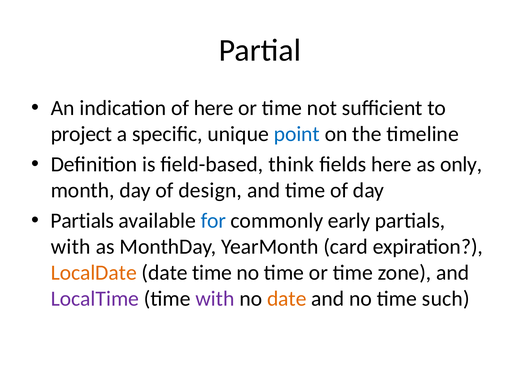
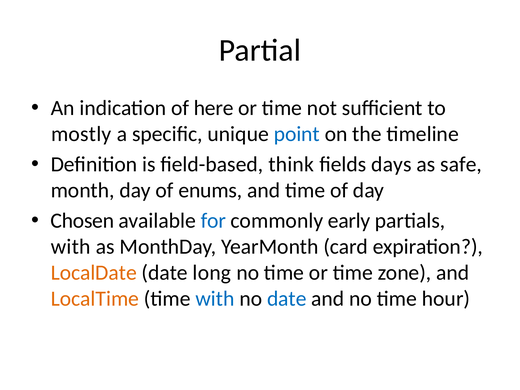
project: project -> mostly (81, 134)
fields here: here -> days (391, 164)
only: only -> safe (461, 164)
design: design -> enums (210, 190)
Partials: Partials -> Chosen (82, 221)
date time: time -> long (212, 273)
LocalTime colour: purple -> orange (95, 299)
with colour: purple -> blue (215, 299)
date colour: orange -> blue (287, 299)
such: such -> hour (446, 299)
